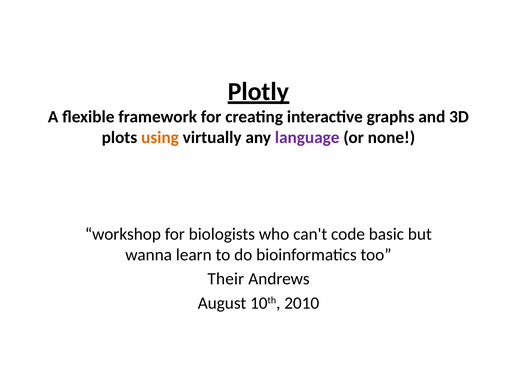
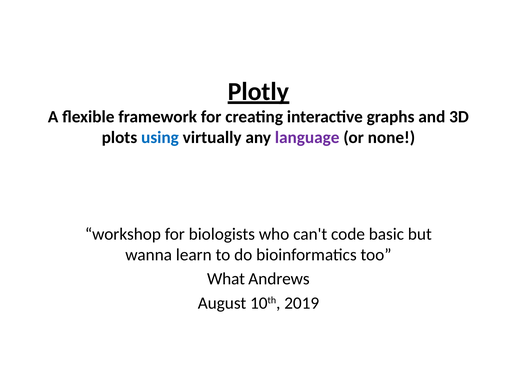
using colour: orange -> blue (160, 137)
Their: Their -> What (226, 279)
2010: 2010 -> 2019 (302, 303)
